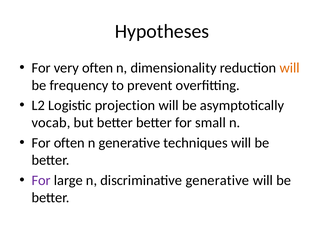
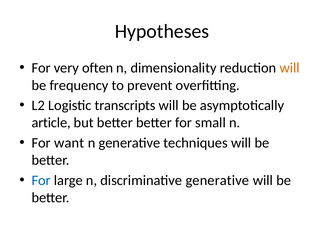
projection: projection -> transcripts (125, 105)
vocab: vocab -> article (51, 123)
For often: often -> want (69, 143)
For colour: purple -> blue (41, 180)
